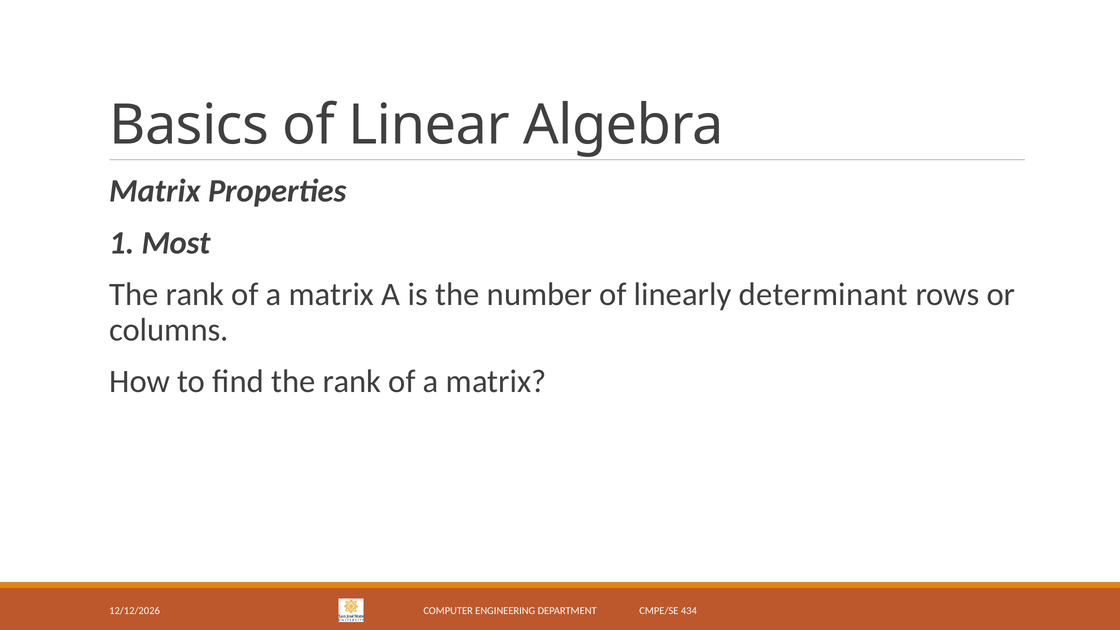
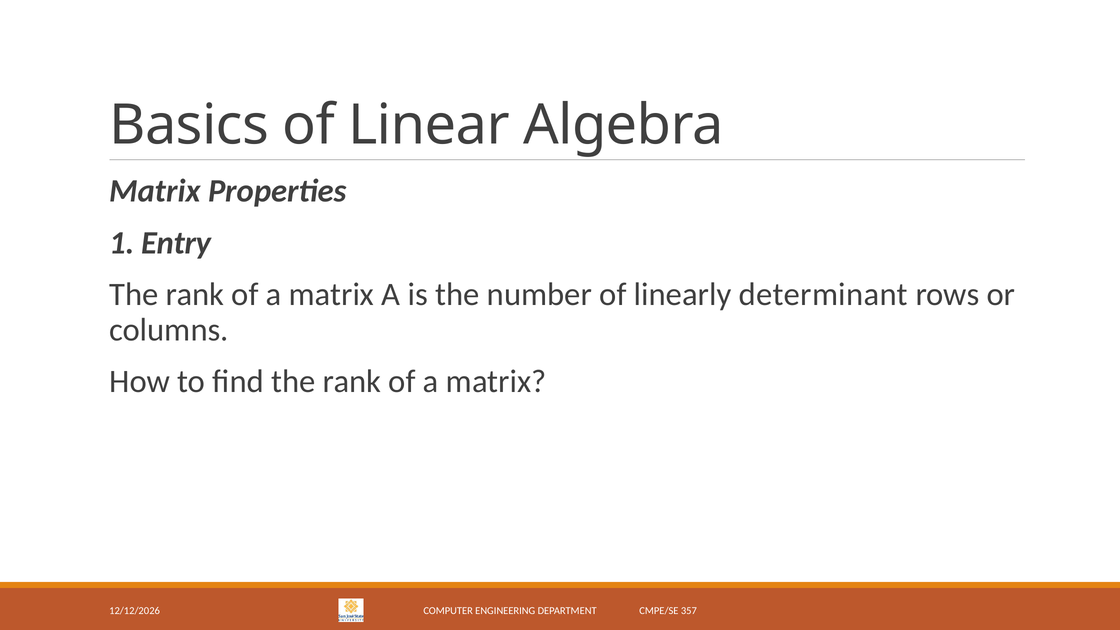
Most: Most -> Entry (176, 243)
434: 434 -> 357 (689, 611)
